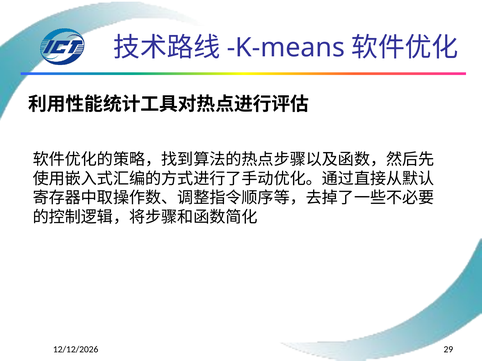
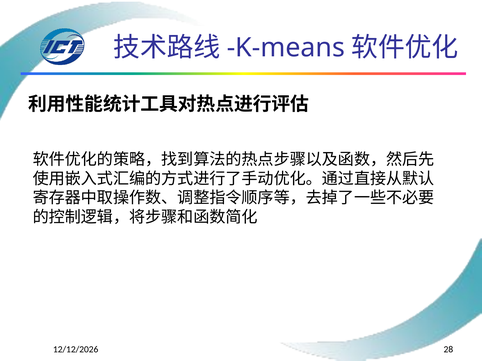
29: 29 -> 28 (448, 350)
